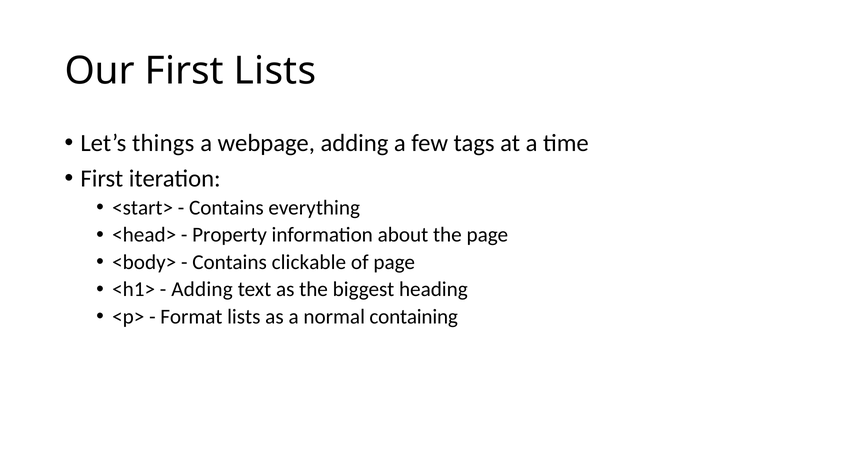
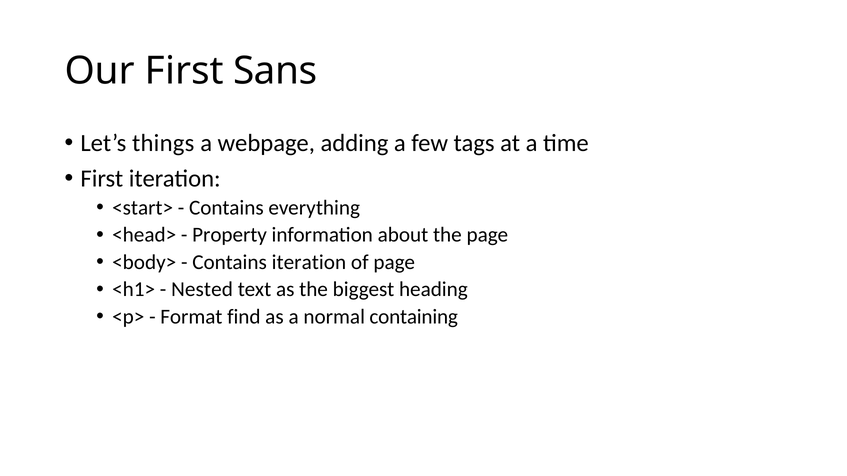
First Lists: Lists -> Sans (275, 71)
Contains clickable: clickable -> iteration (309, 262)
Adding: Adding -> Nested (202, 290)
Format lists: lists -> find (244, 317)
